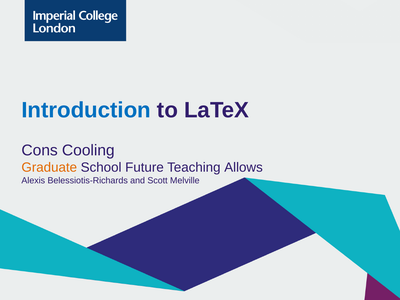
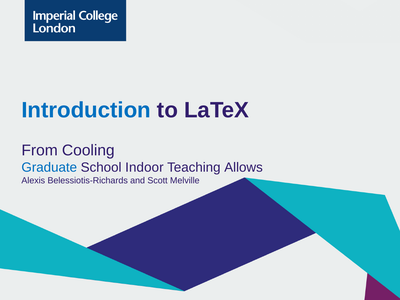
Cons: Cons -> From (40, 150)
Graduate colour: orange -> blue (49, 168)
Future: Future -> Indoor (144, 168)
